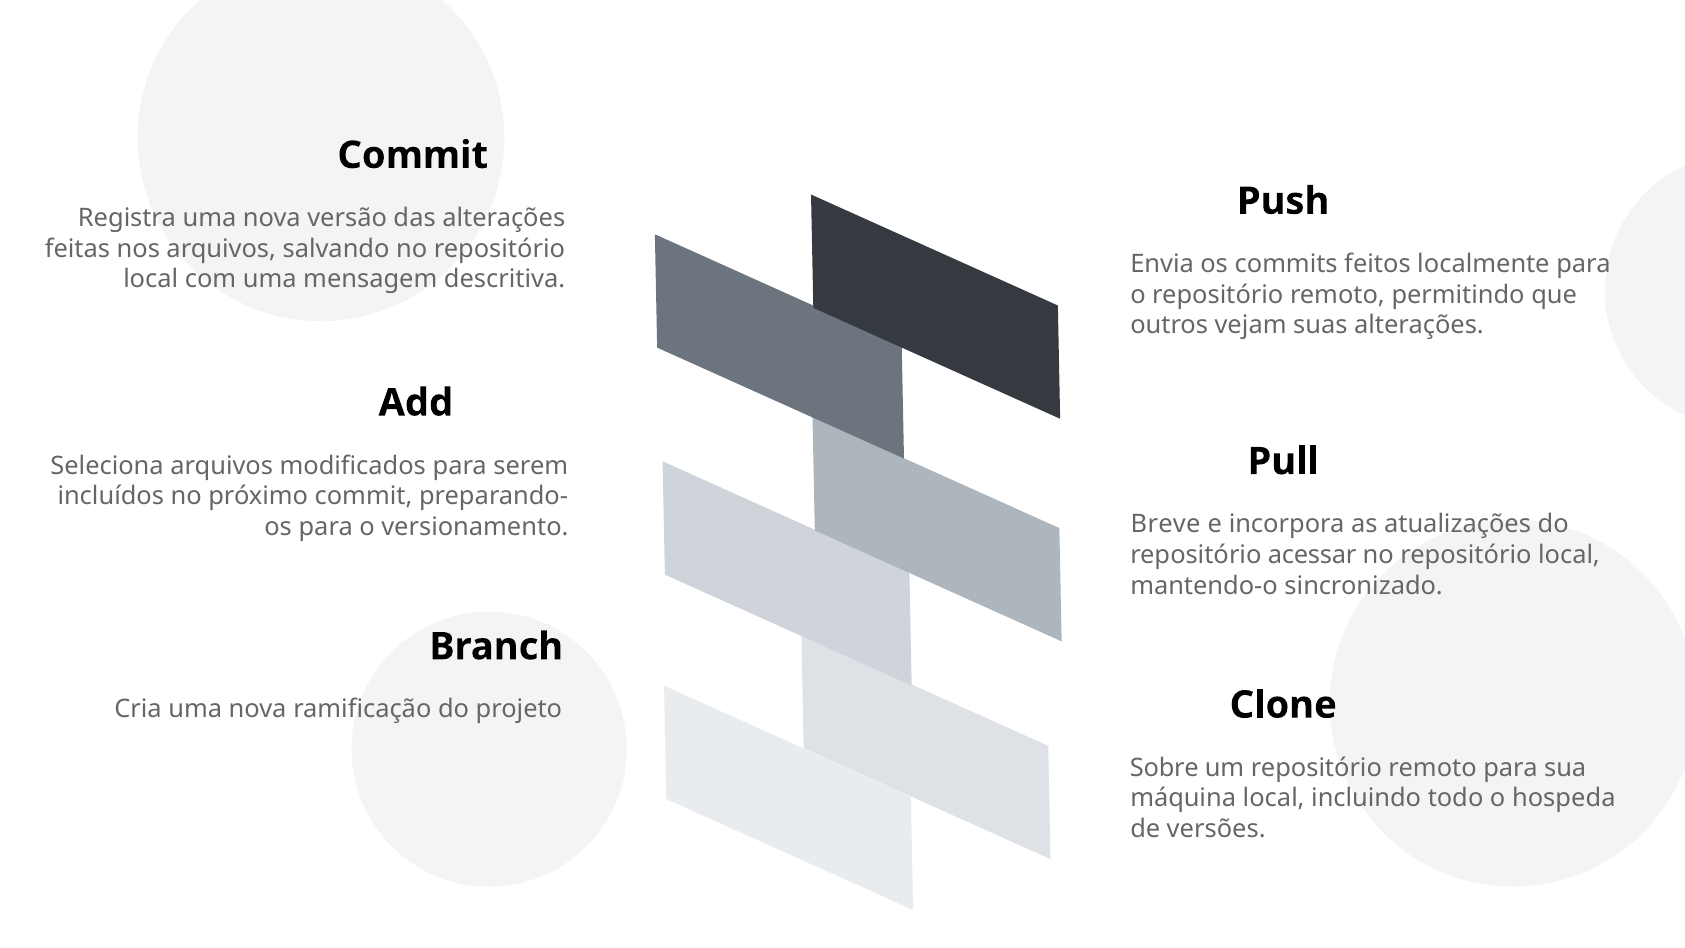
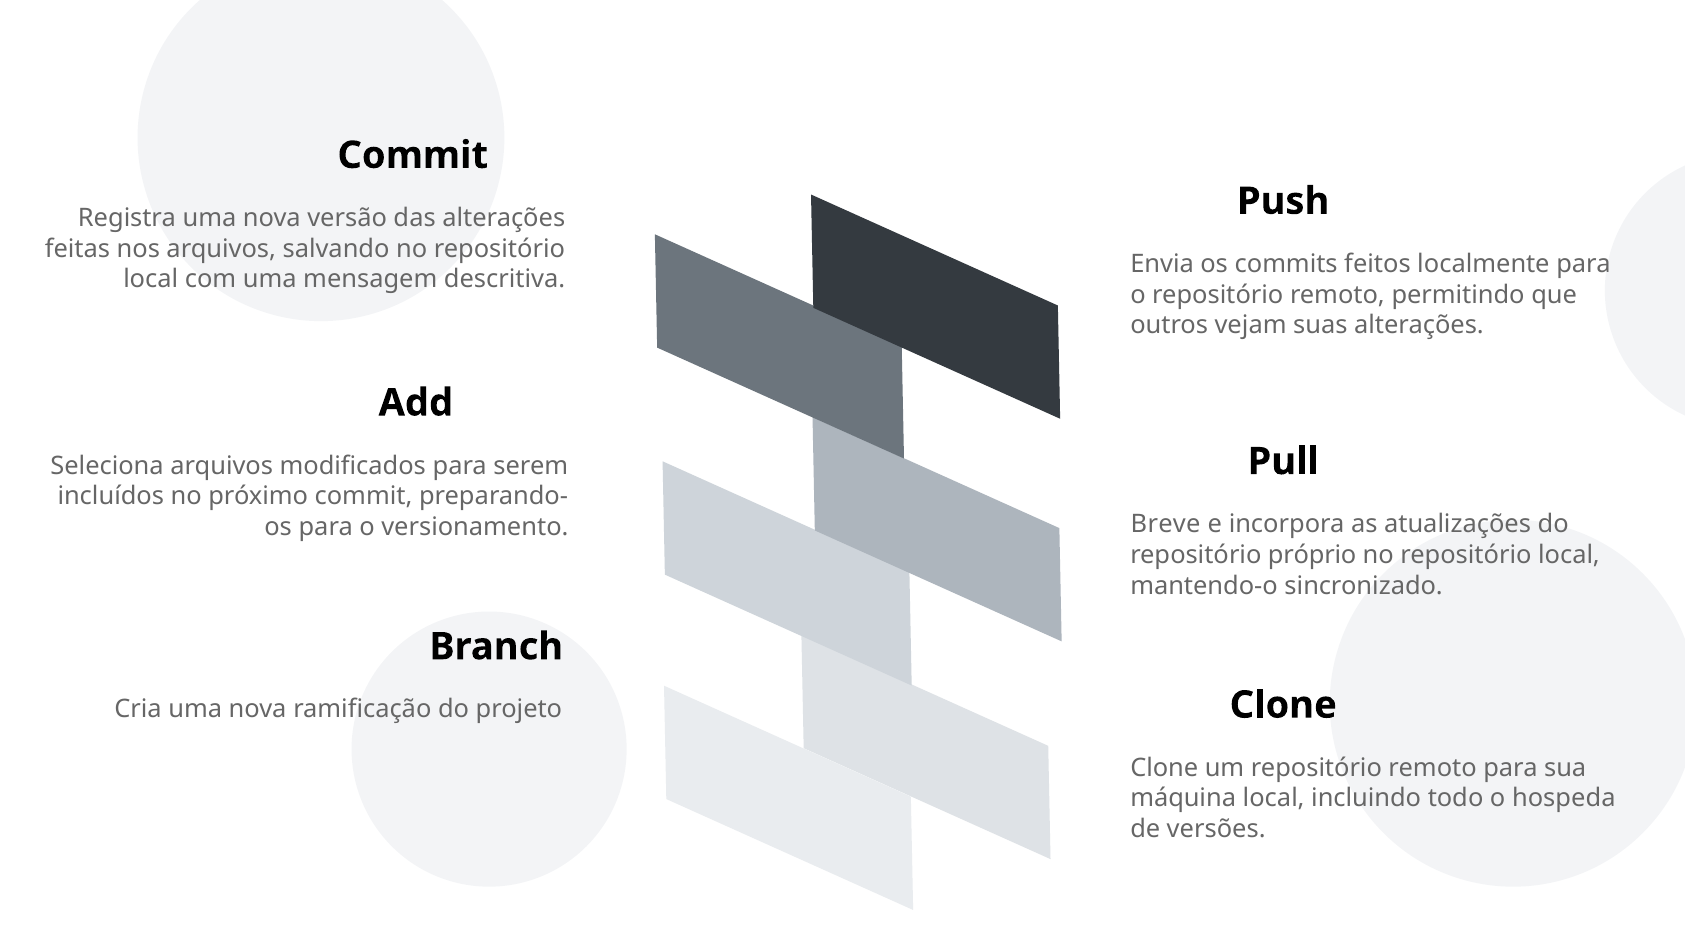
acessar: acessar -> próprio (1312, 555)
Sobre: Sobre -> Clone (1164, 768)
